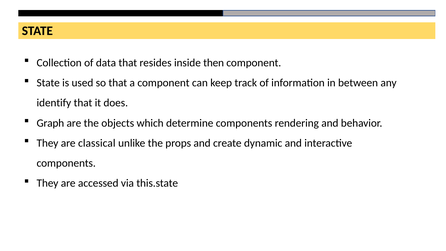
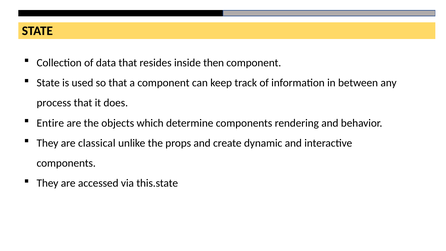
identify: identify -> process (54, 103)
Graph: Graph -> Entire (50, 123)
